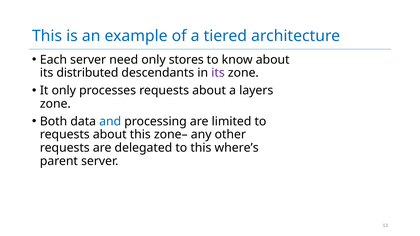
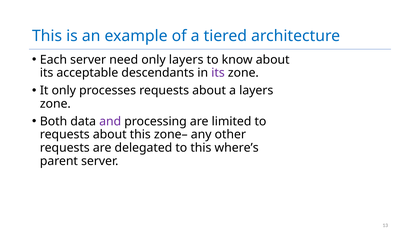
only stores: stores -> layers (186, 60)
distributed: distributed -> acceptable (87, 73)
and colour: blue -> purple (110, 121)
